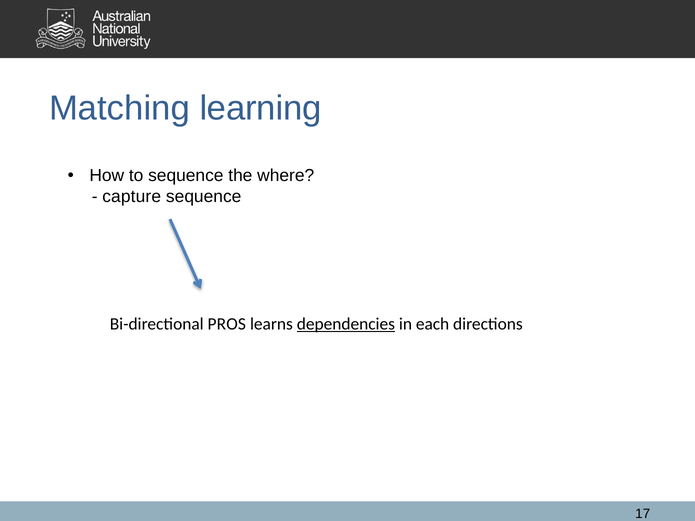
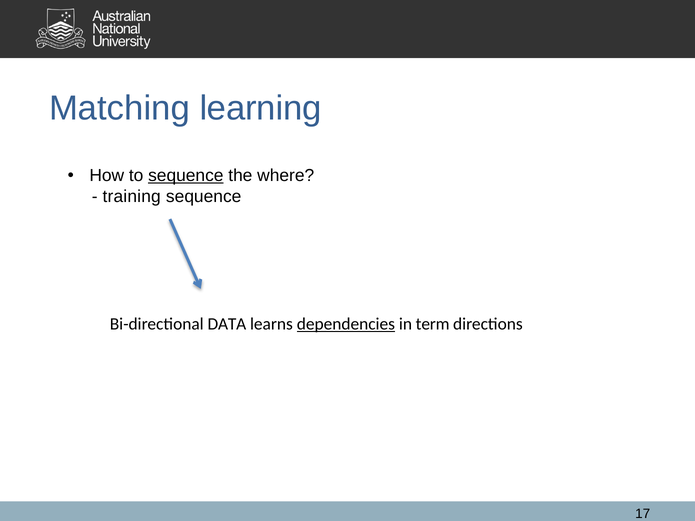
sequence underline: none -> present (186, 176)
capture: capture -> training (132, 197)
PROS: PROS -> DATA (227, 324)
each: each -> term (433, 324)
